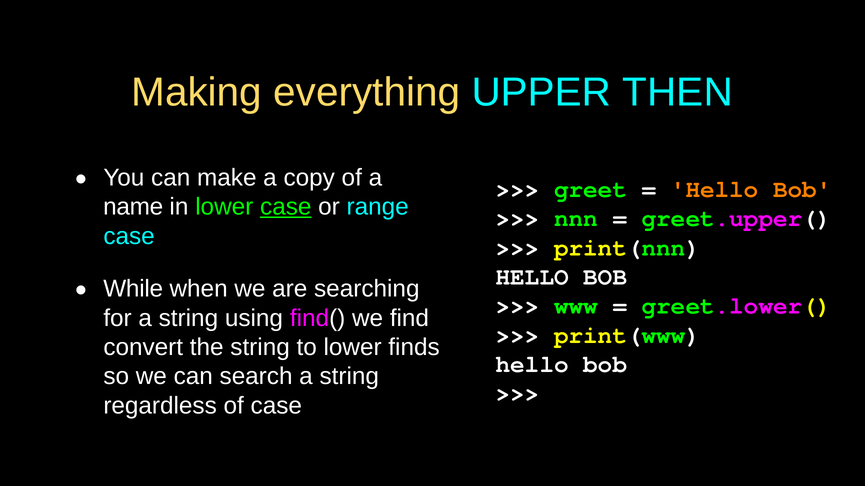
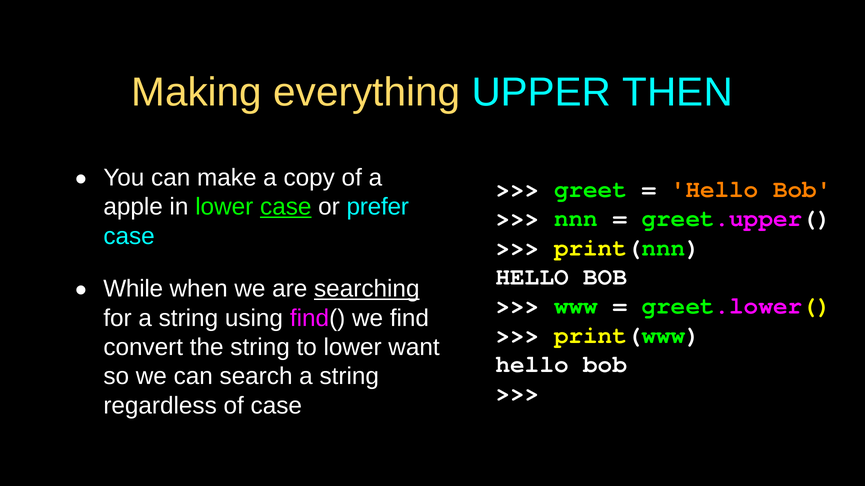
name: name -> apple (133, 207)
range: range -> prefer (378, 207)
searching underline: none -> present (367, 289)
finds: finds -> want (414, 348)
